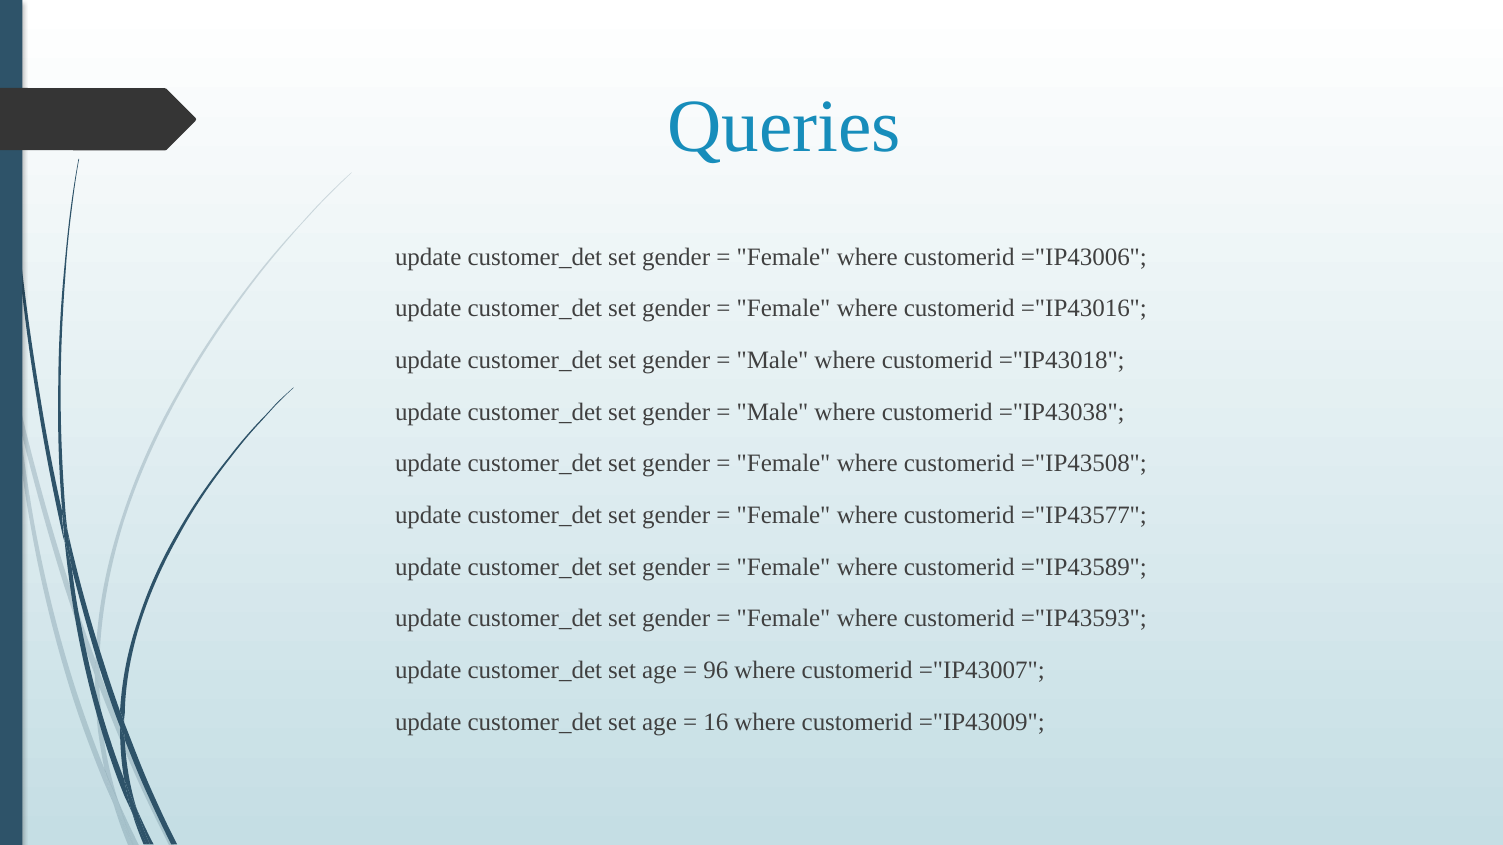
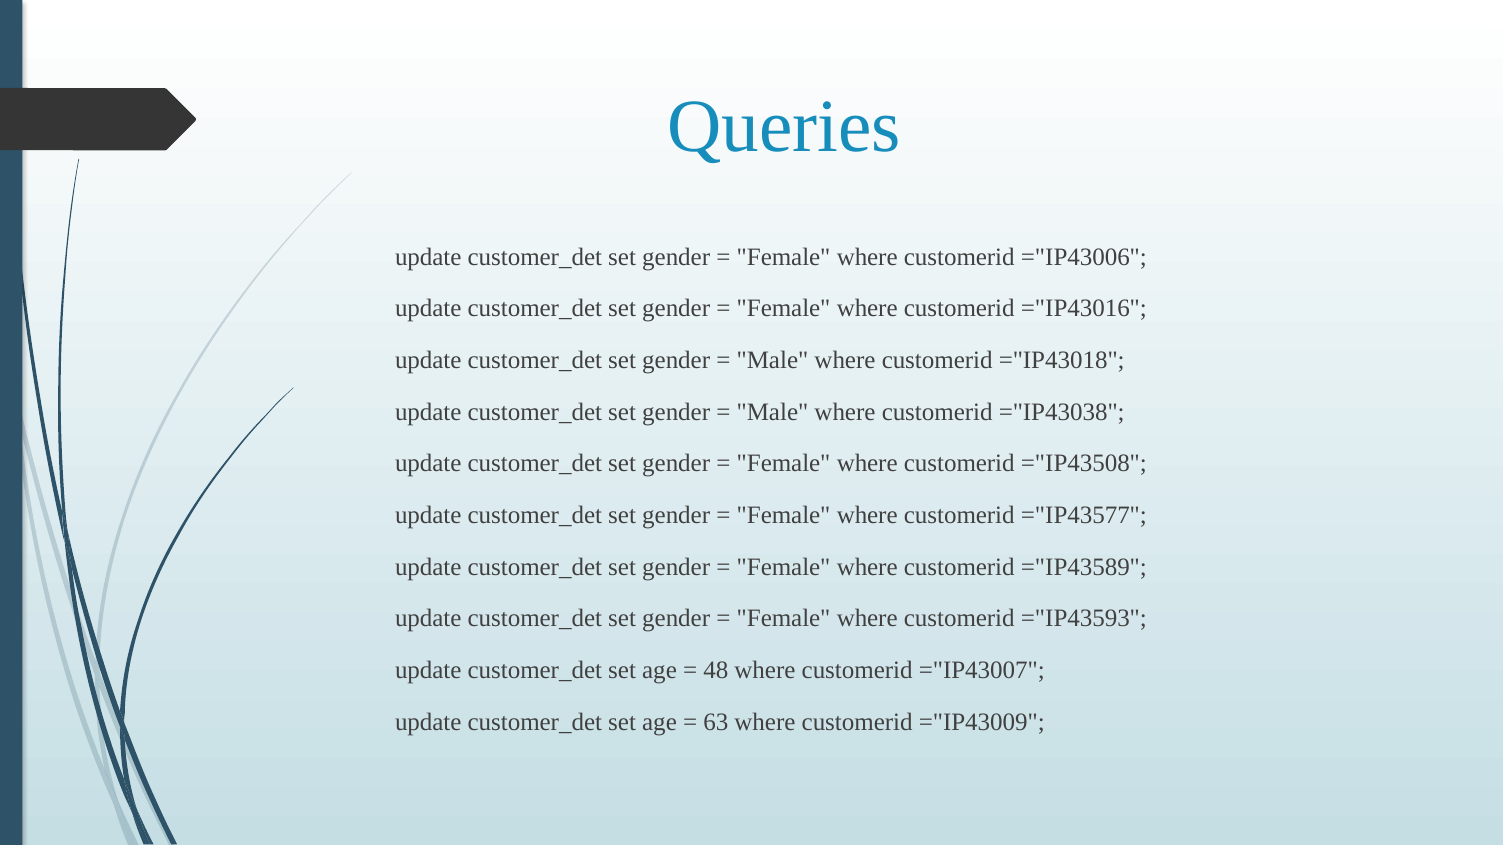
96: 96 -> 48 (716, 671)
16: 16 -> 63 (716, 722)
